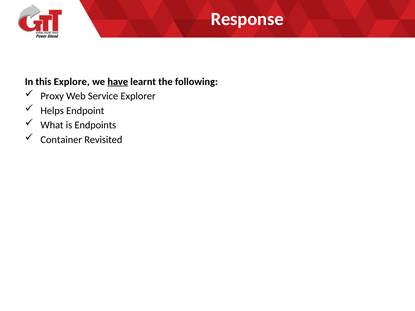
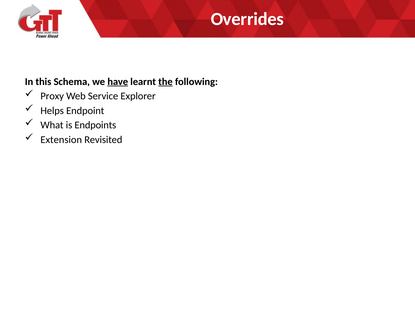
Response: Response -> Overrides (247, 19)
Explore: Explore -> Schema (72, 82)
the underline: none -> present (165, 82)
Container: Container -> Extension (61, 140)
